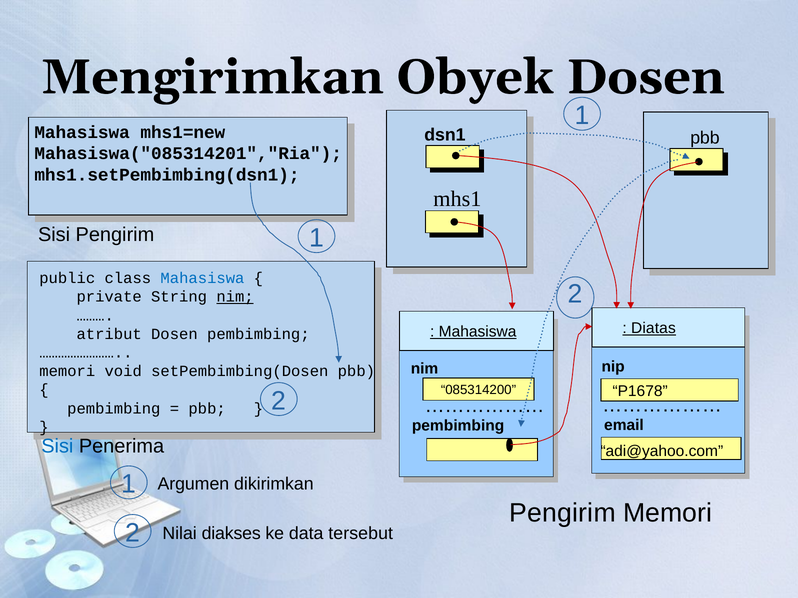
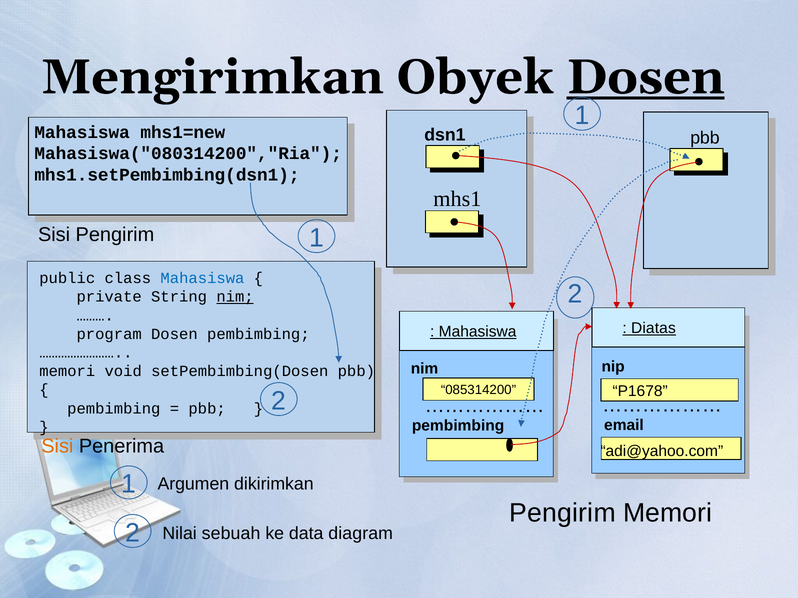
Dosen underline: none -> present (646, 77)
Mahasiswa("085314201","Ria: Mahasiswa("085314201","Ria -> Mahasiswa("080314200","Ria (188, 154)
atribut: atribut -> program (109, 334)
Sisi colour: blue -> orange (57, 446)
diakses: diakses -> sebuah (231, 534)
tersebut: tersebut -> diagram (361, 534)
